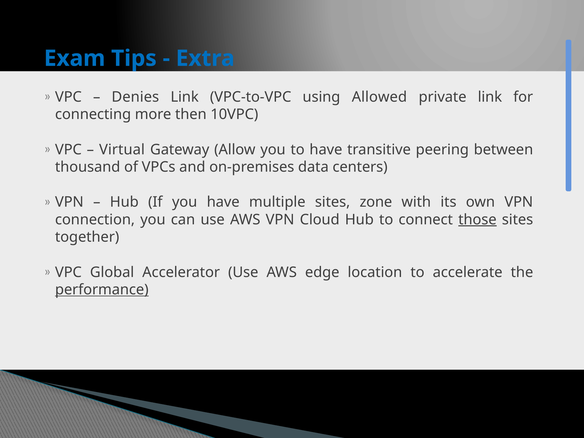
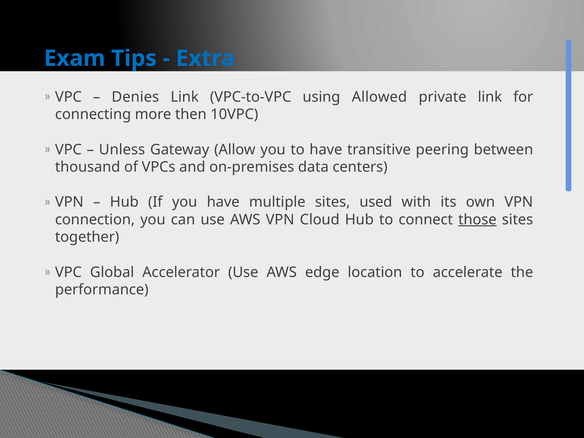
Virtual: Virtual -> Unless (122, 150)
zone: zone -> used (376, 202)
performance underline: present -> none (102, 290)
